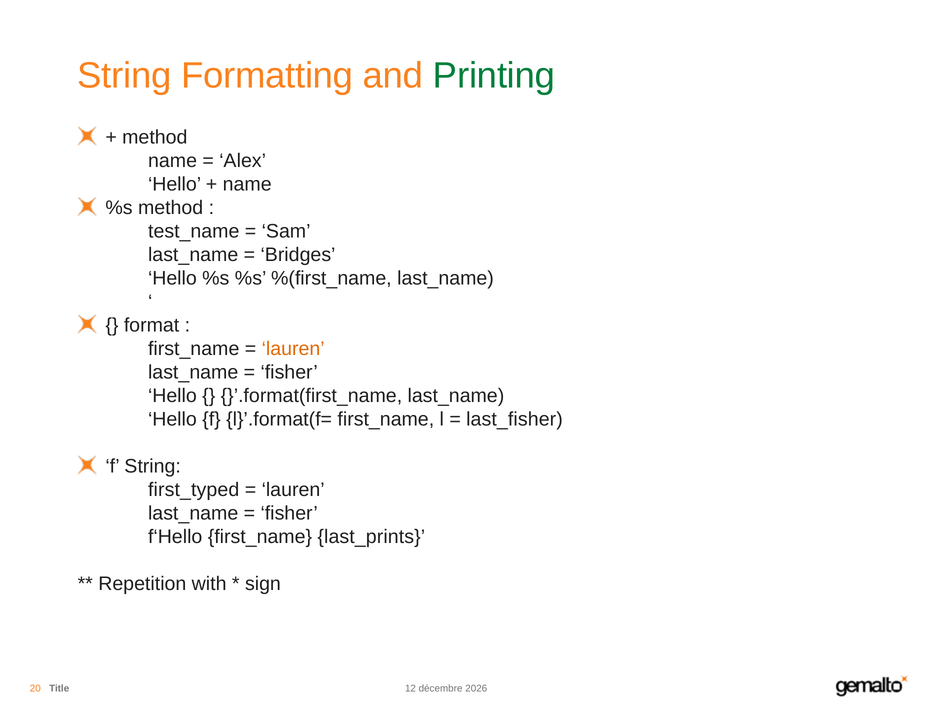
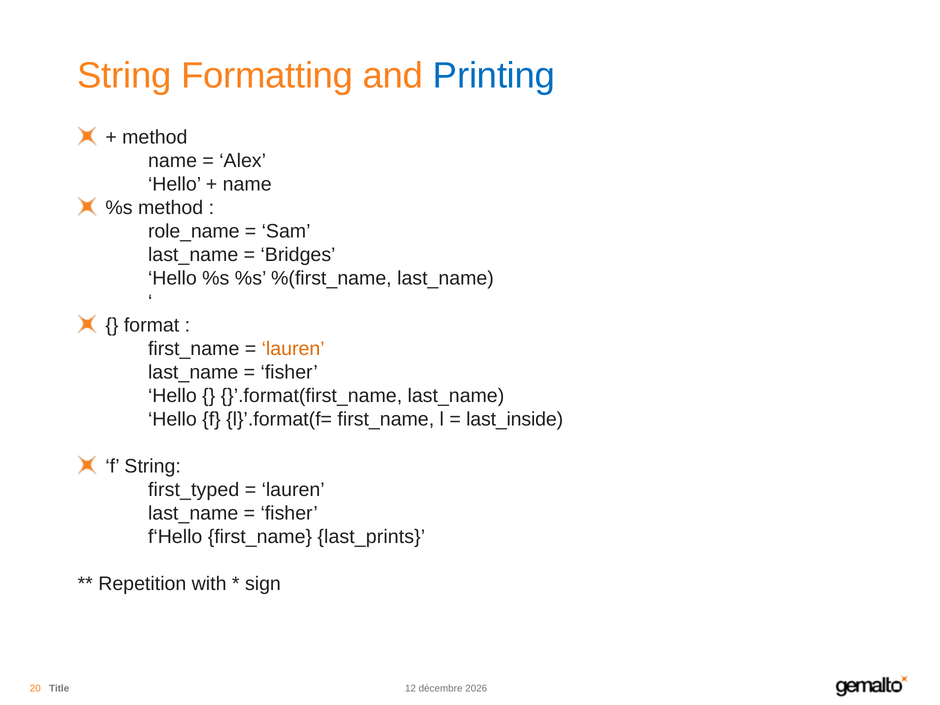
Printing colour: green -> blue (494, 76)
test_name: test_name -> role_name (194, 231)
last_fisher: last_fisher -> last_inside (515, 419)
